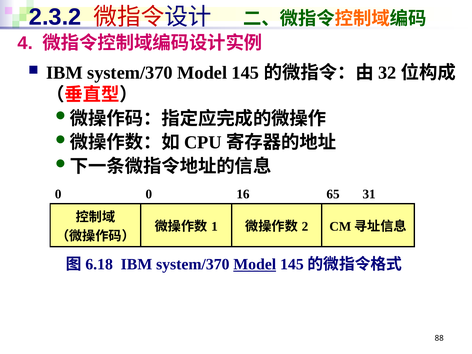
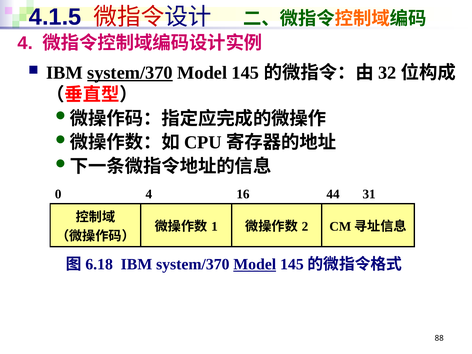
2.3.2: 2.3.2 -> 4.1.5 (55, 17)
system/370 underline: none -> present (130, 73)
0 0: 0 -> 4 (149, 194)
65: 65 -> 44 (333, 194)
